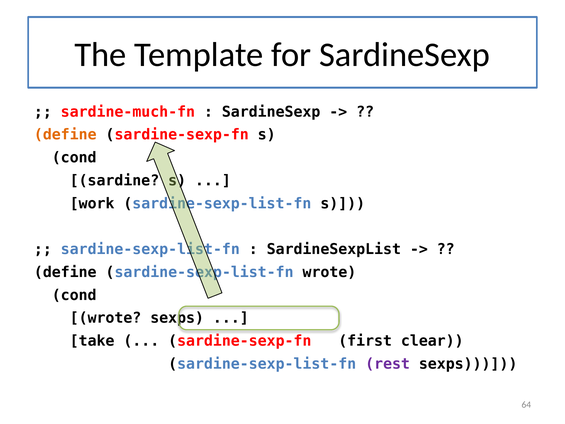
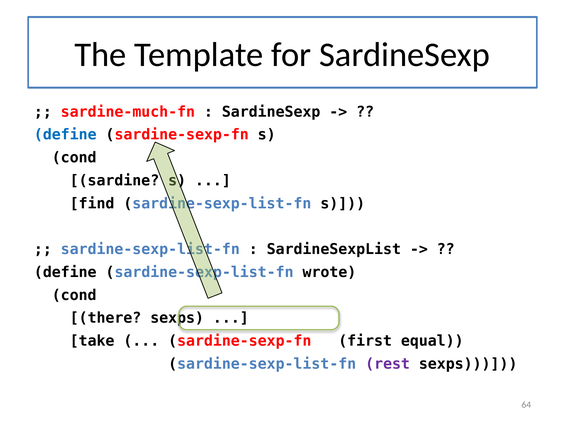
define colour: orange -> blue (65, 135)
work: work -> find (92, 203)
wrote: wrote -> there (105, 318)
clear: clear -> equal (432, 341)
